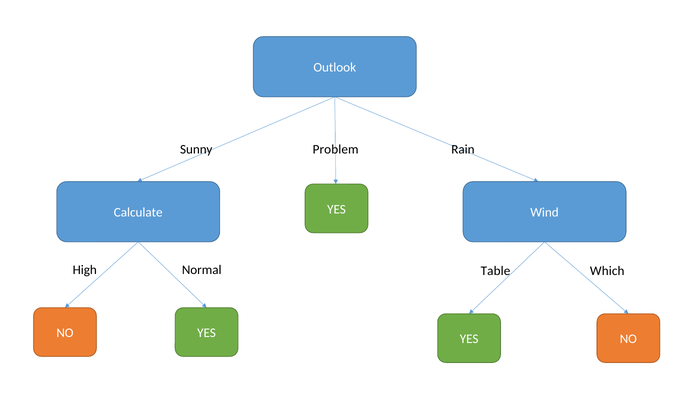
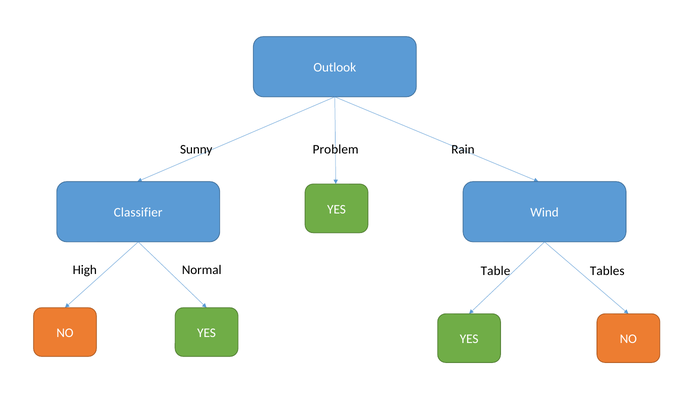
Calculate: Calculate -> Classifier (138, 213)
Which: Which -> Tables (607, 271)
